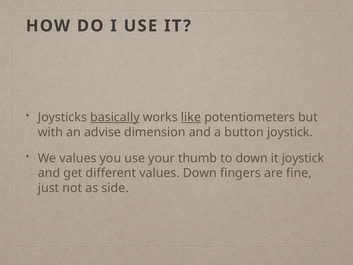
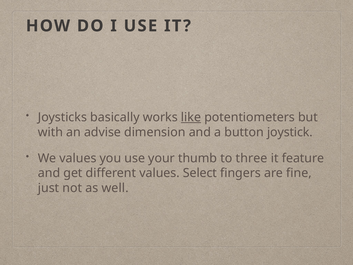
basically underline: present -> none (115, 117)
to down: down -> three (252, 158)
it joystick: joystick -> feature (303, 158)
values Down: Down -> Select (200, 173)
side: side -> well (115, 188)
